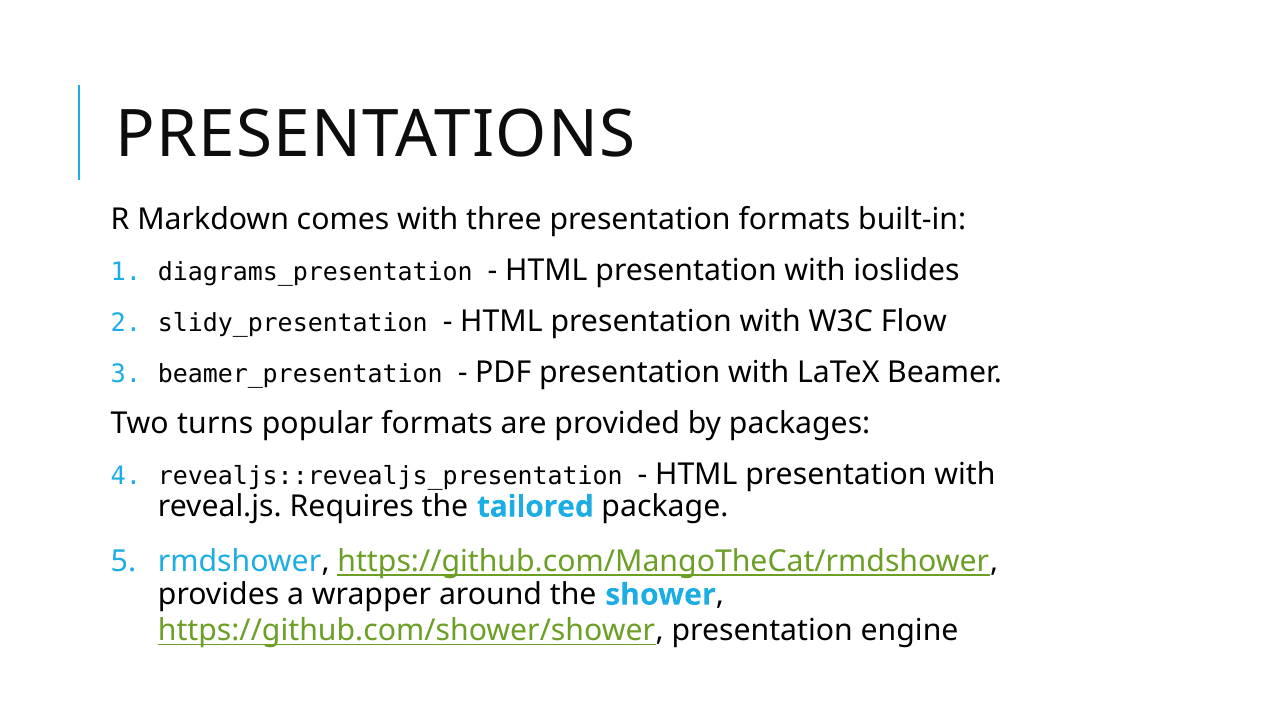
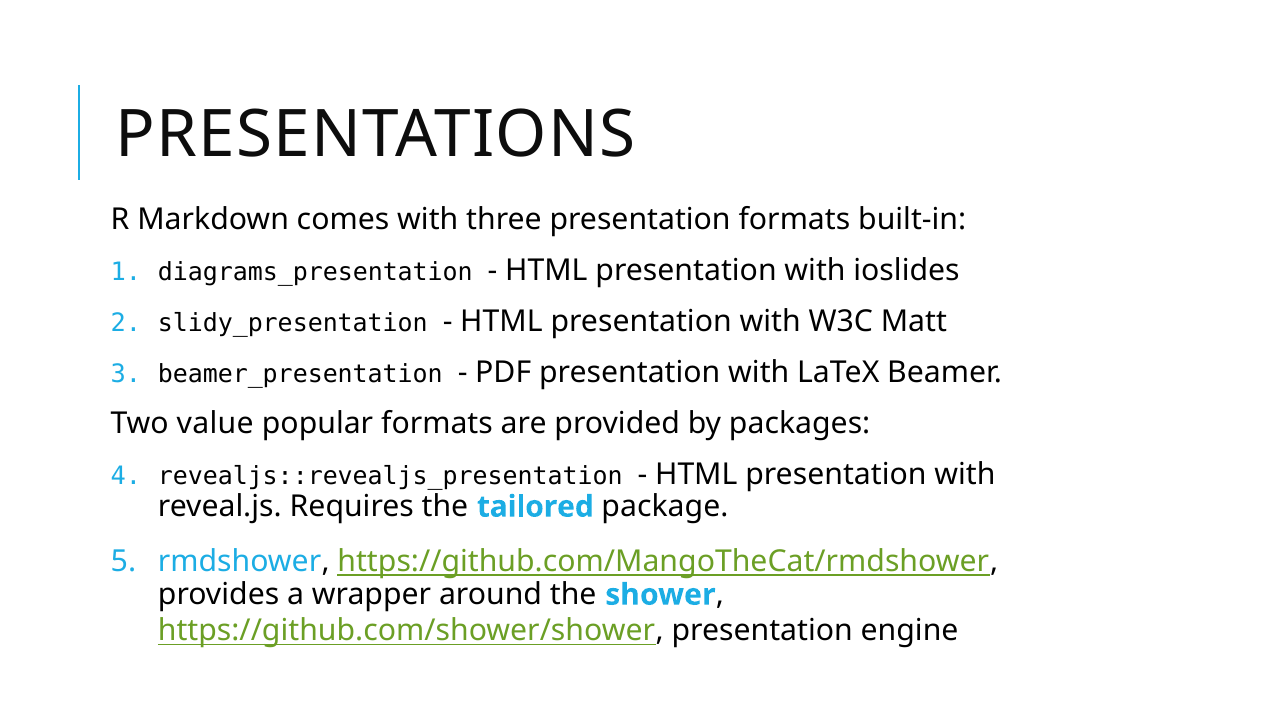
Flow: Flow -> Matt (914, 321)
turns: turns -> value (215, 423)
